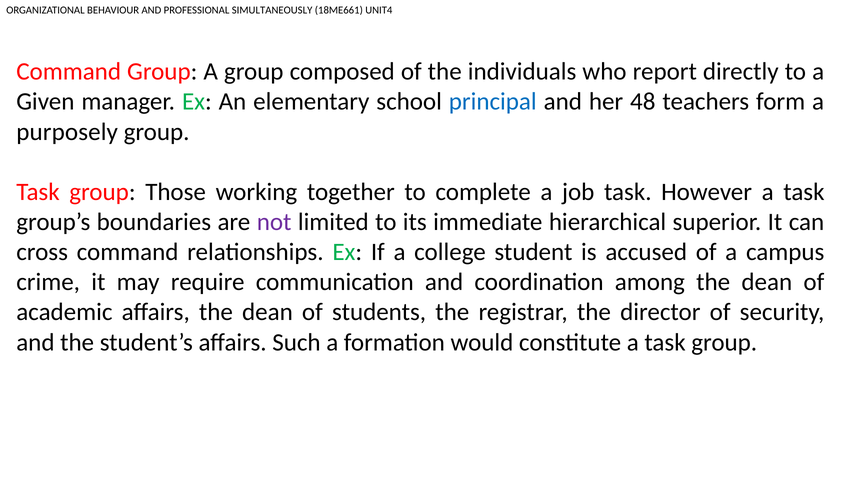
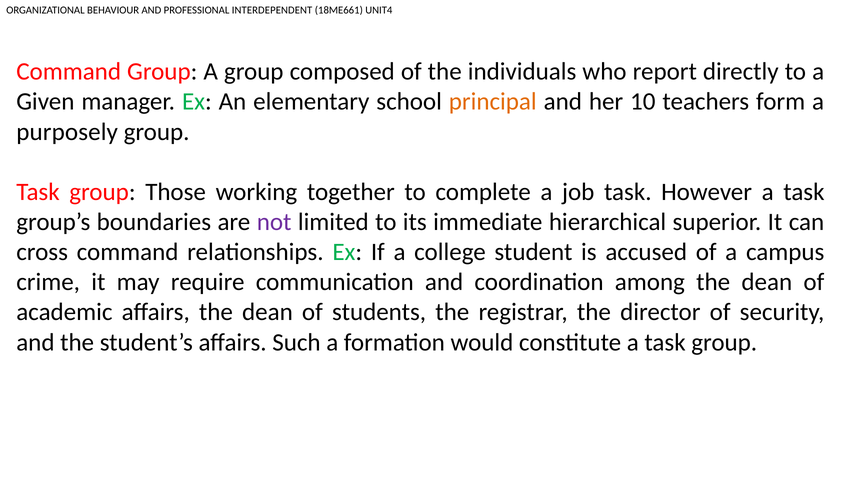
SIMULTANEOUSLY: SIMULTANEOUSLY -> INTERDEPENDENT (272, 10)
principal colour: blue -> orange (493, 102)
48: 48 -> 10 (643, 102)
